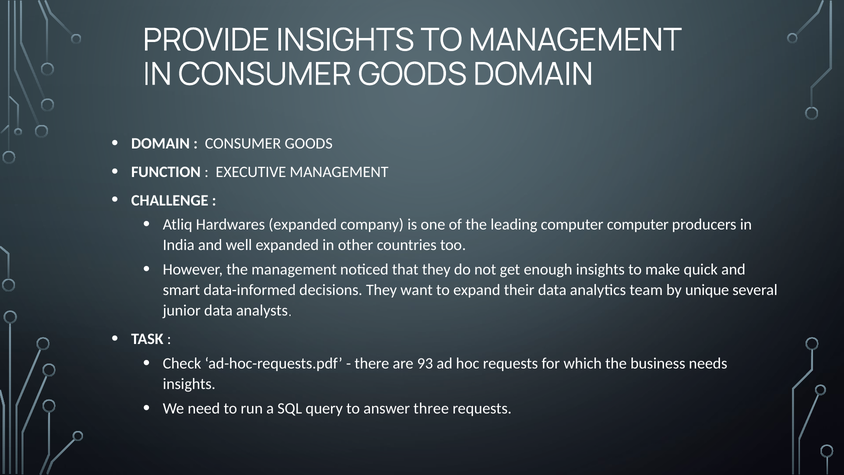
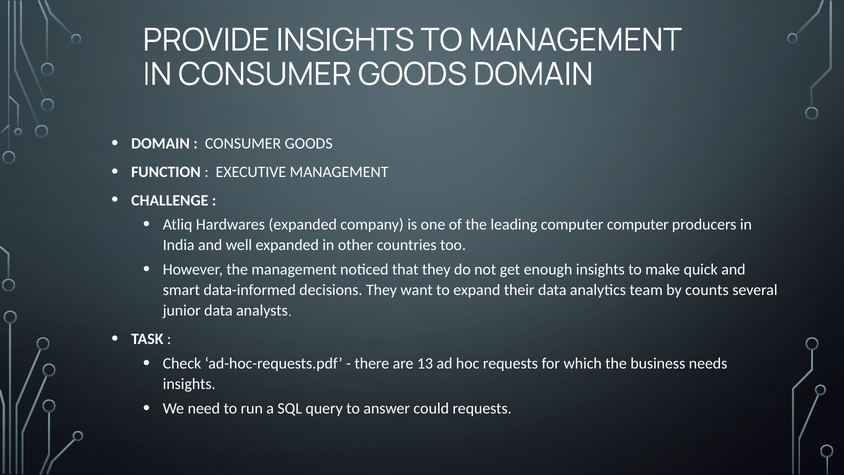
unique: unique -> counts (707, 290)
93: 93 -> 13 (425, 363)
three: three -> could (431, 408)
